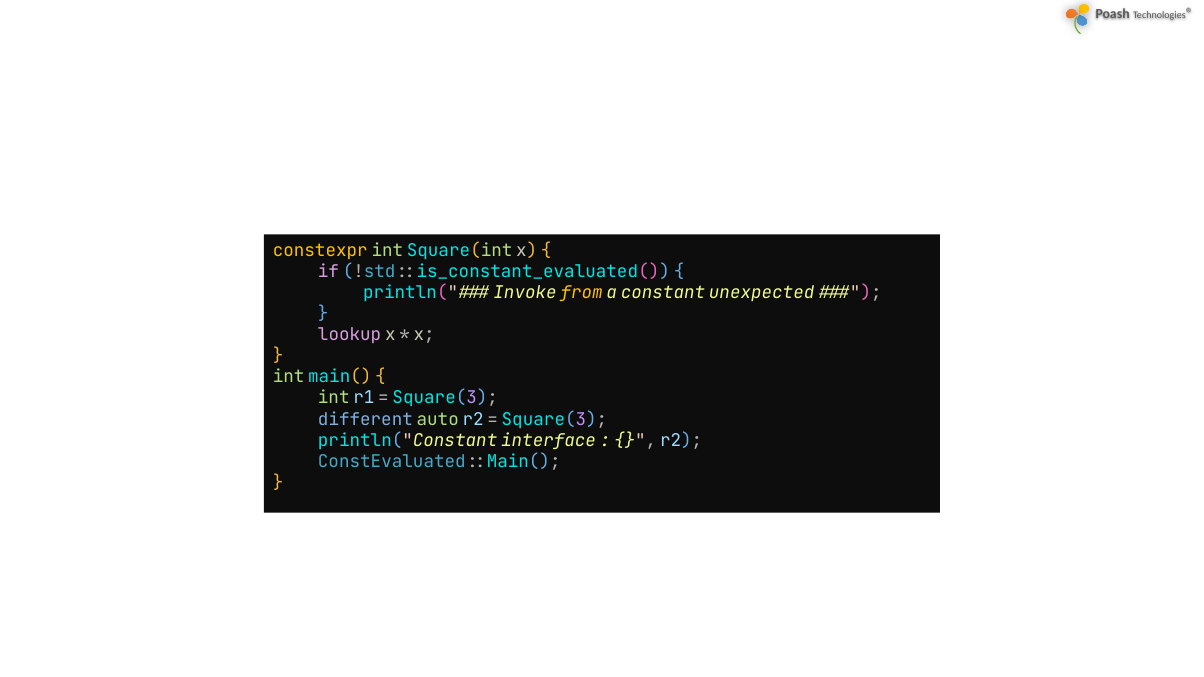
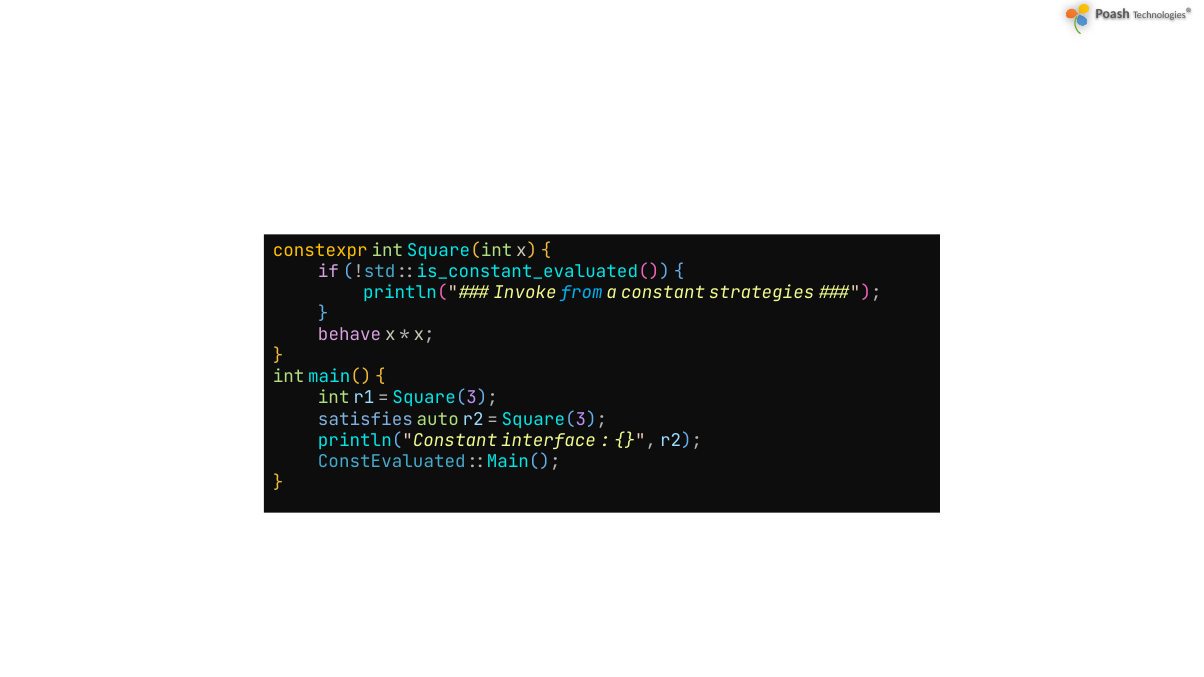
from colour: yellow -> light blue (582, 293)
unexpected: unexpected -> strategies (762, 293)
lookup: lookup -> behave (350, 335)
different: different -> satisfies (365, 419)
